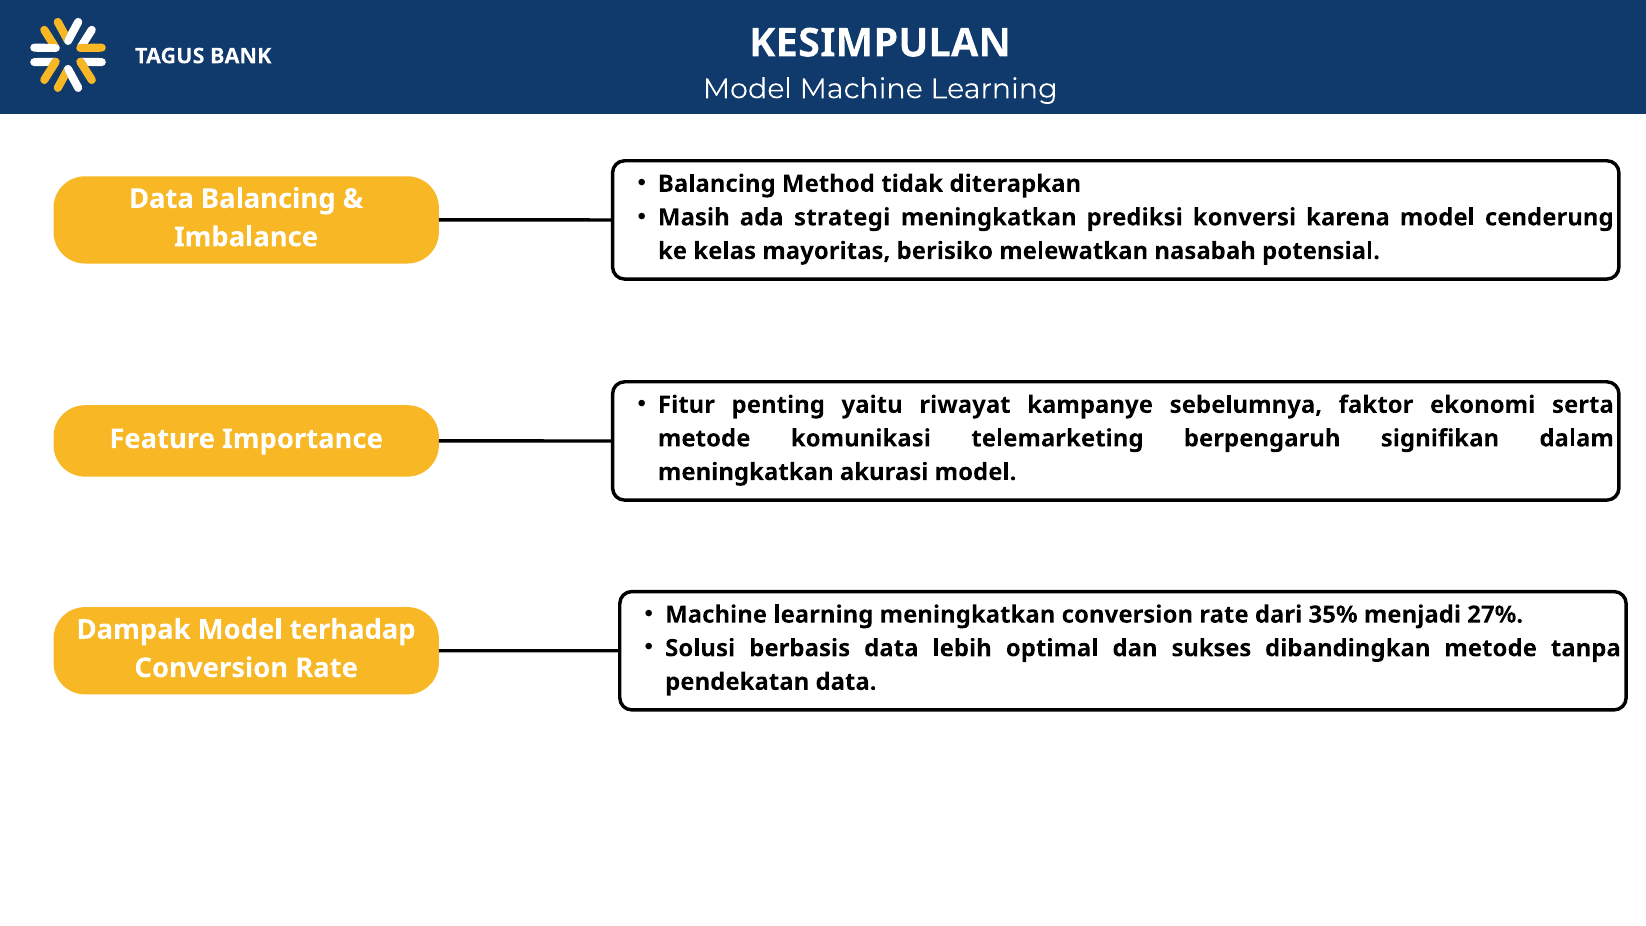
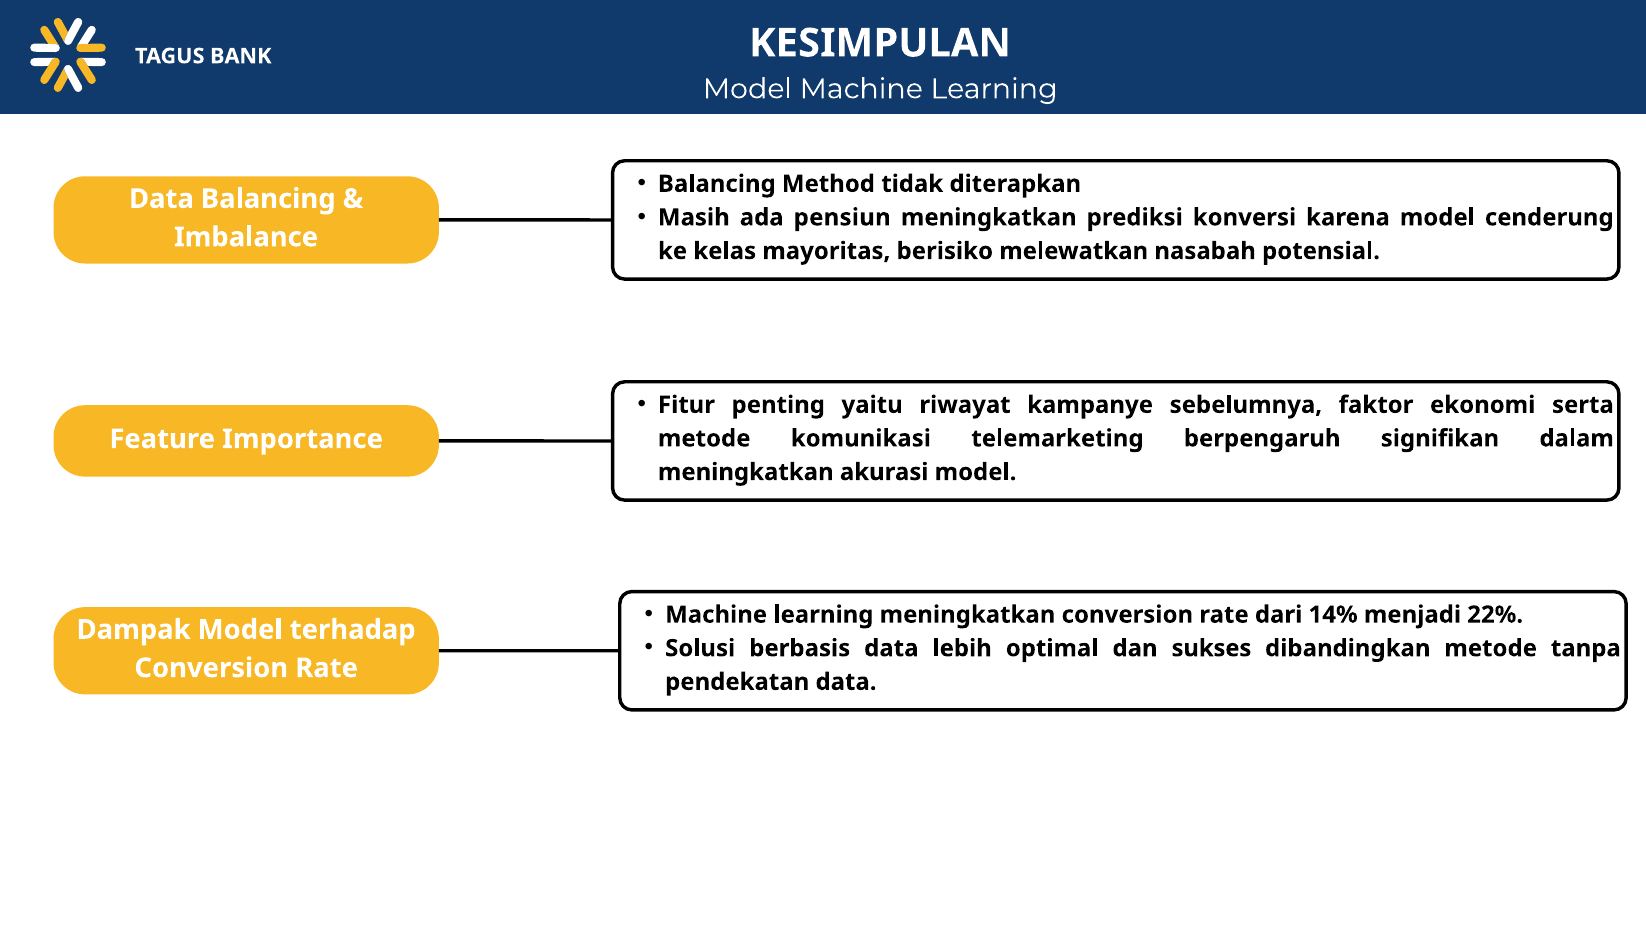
strategi: strategi -> pensiun (842, 217)
35%: 35% -> 14% (1333, 615)
27%: 27% -> 22% (1495, 615)
